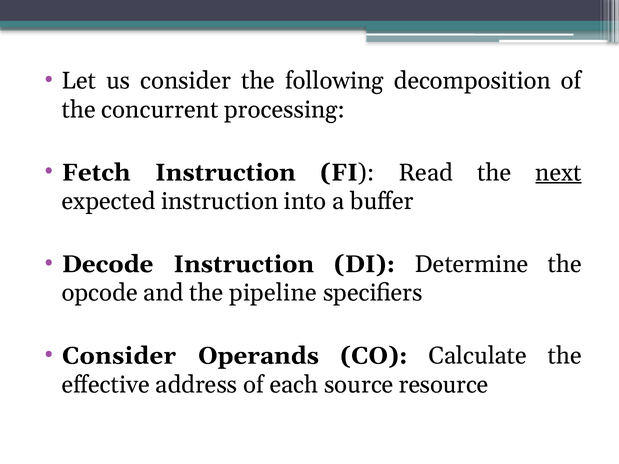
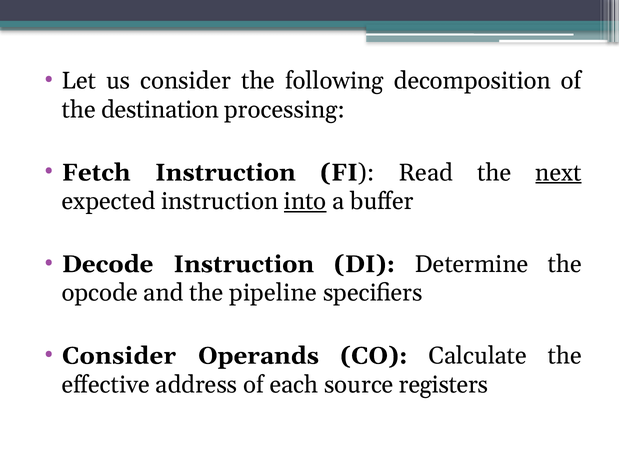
concurrent: concurrent -> destination (160, 110)
into underline: none -> present (305, 202)
resource: resource -> registers (444, 385)
